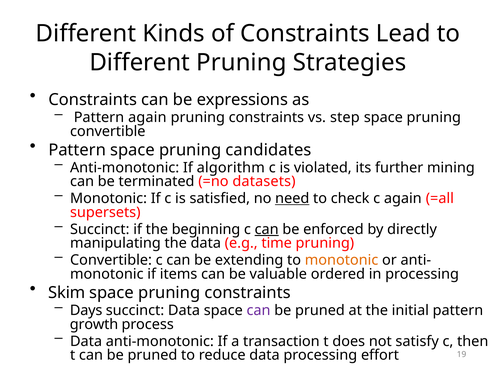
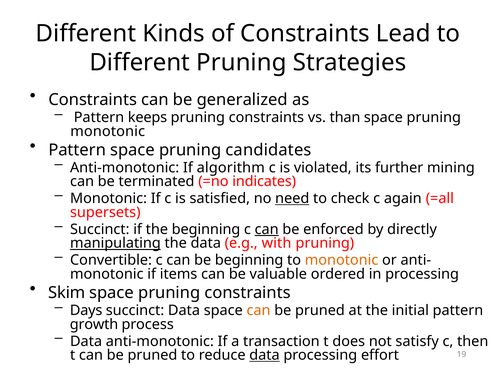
expressions: expressions -> generalized (242, 100)
Pattern again: again -> keeps (147, 117)
step: step -> than (345, 117)
convertible: convertible -> monotonic (108, 131)
datasets: datasets -> indicates (264, 181)
manipulating underline: none -> present (115, 243)
time: time -> with (277, 243)
be extending: extending -> beginning (249, 260)
can colour: purple -> orange (259, 310)
data underline: none -> present (264, 355)
